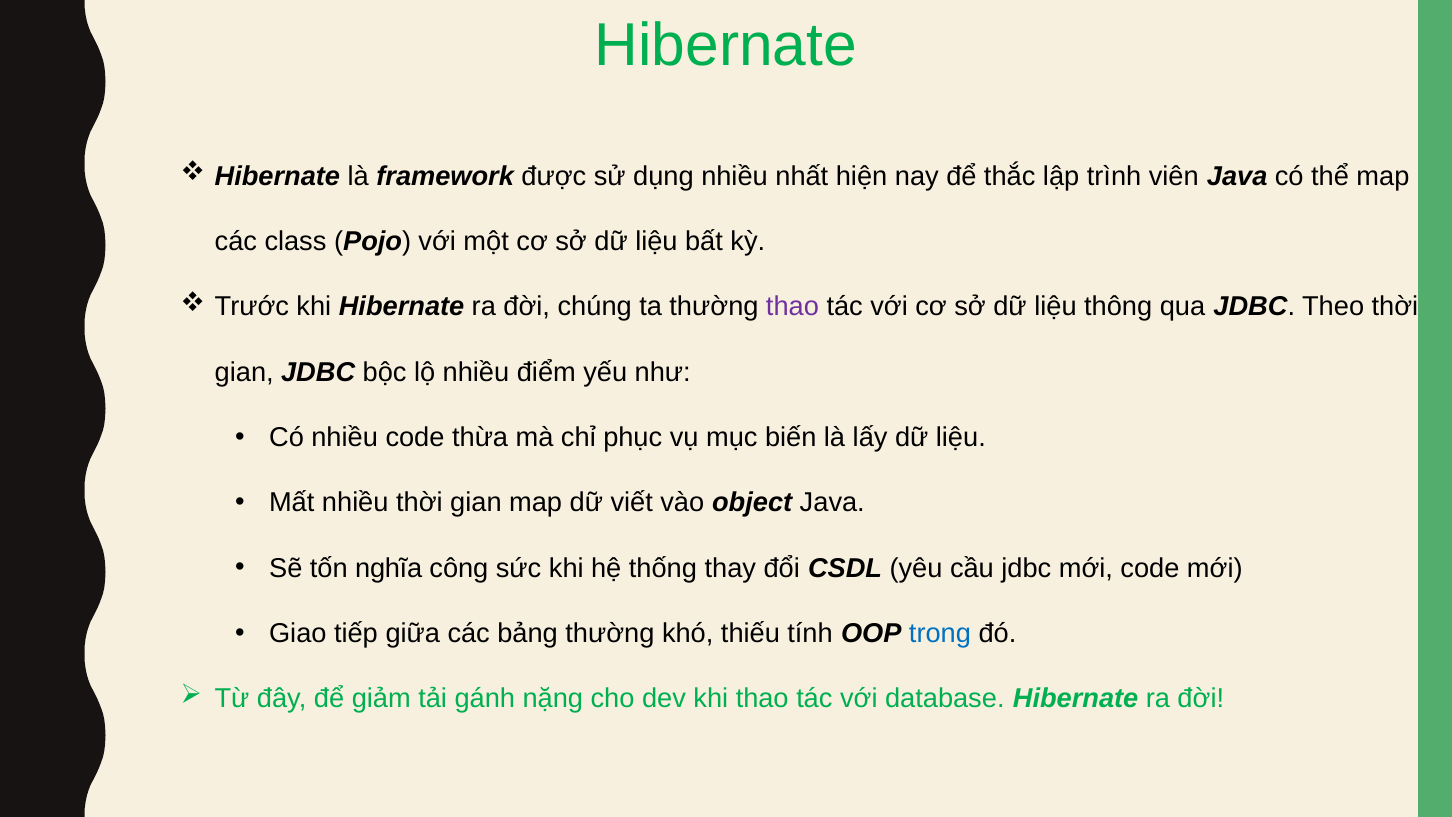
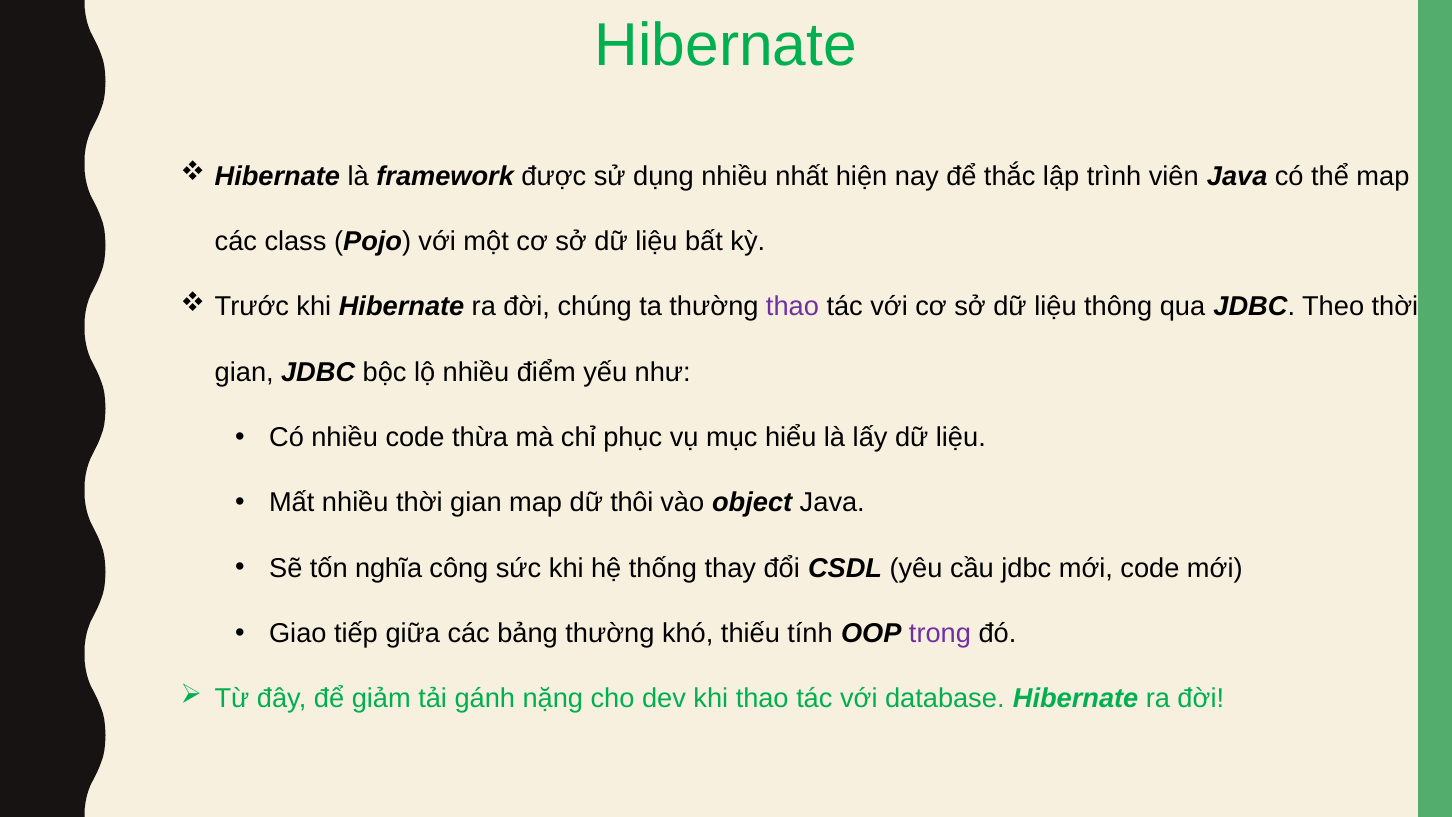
biến: biến -> hiểu (791, 437)
viết: viết -> thôi (632, 503)
trong colour: blue -> purple (940, 633)
